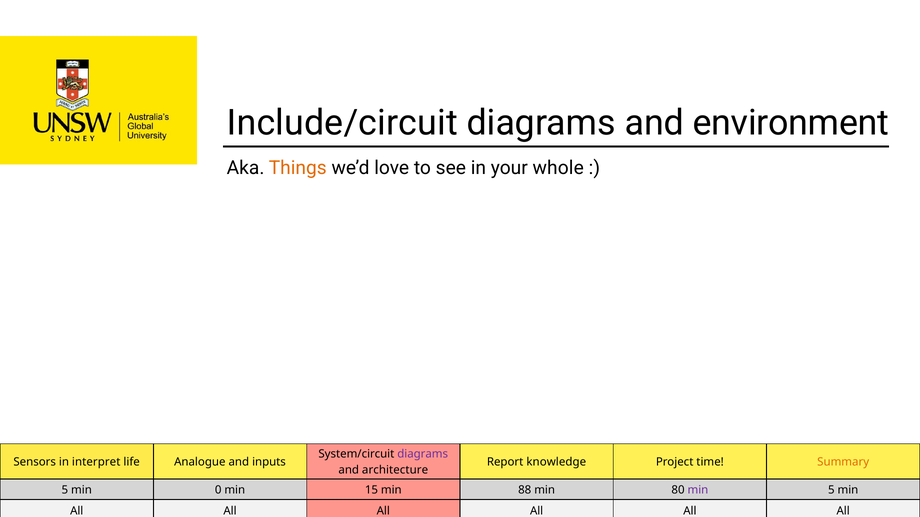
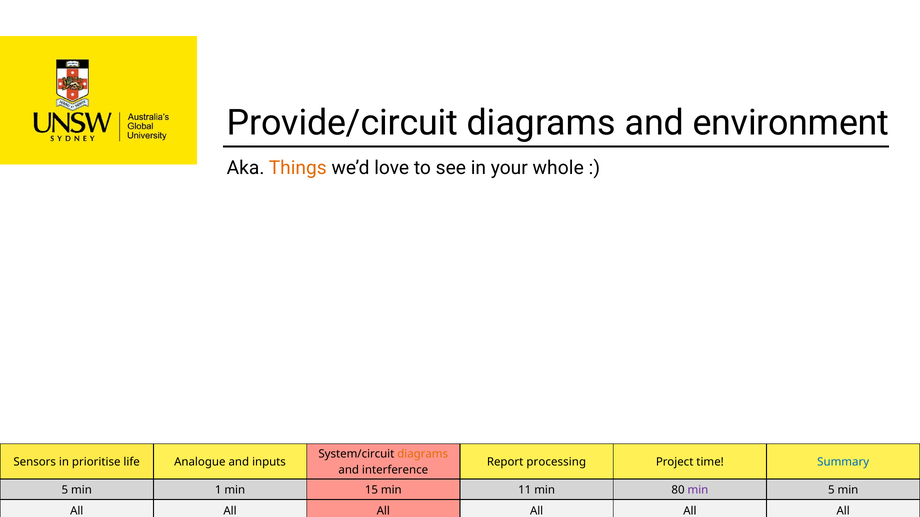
Include/circuit: Include/circuit -> Provide/circuit (342, 123)
diagrams colour: purple -> orange (423, 455)
interpret: interpret -> prioritise (96, 462)
knowledge: knowledge -> processing (556, 462)
Summary colour: orange -> blue (843, 462)
architecture: architecture -> interference (395, 470)
0: 0 -> 1 (218, 490)
88: 88 -> 11 (525, 490)
